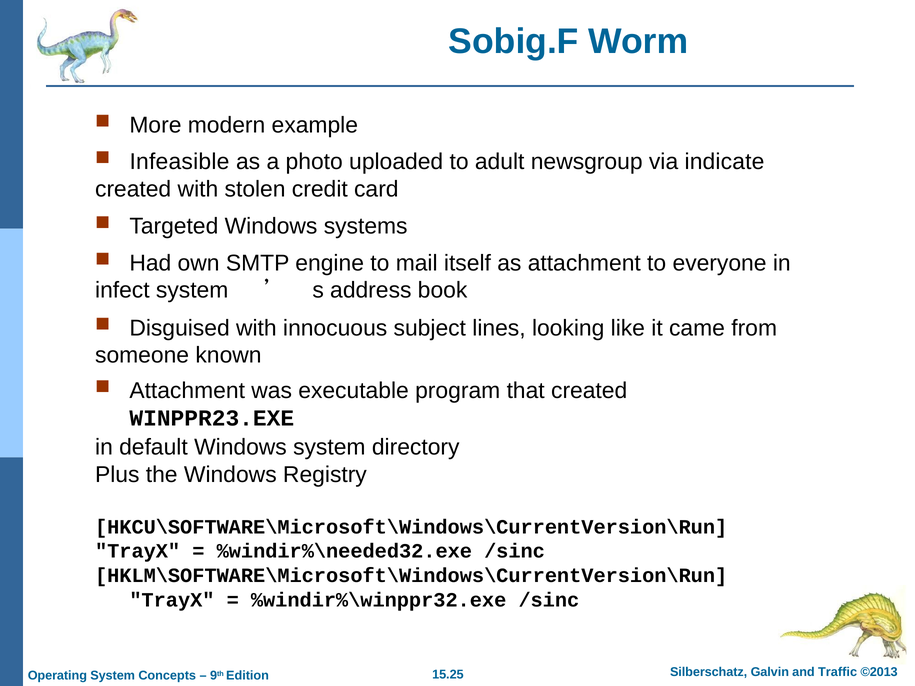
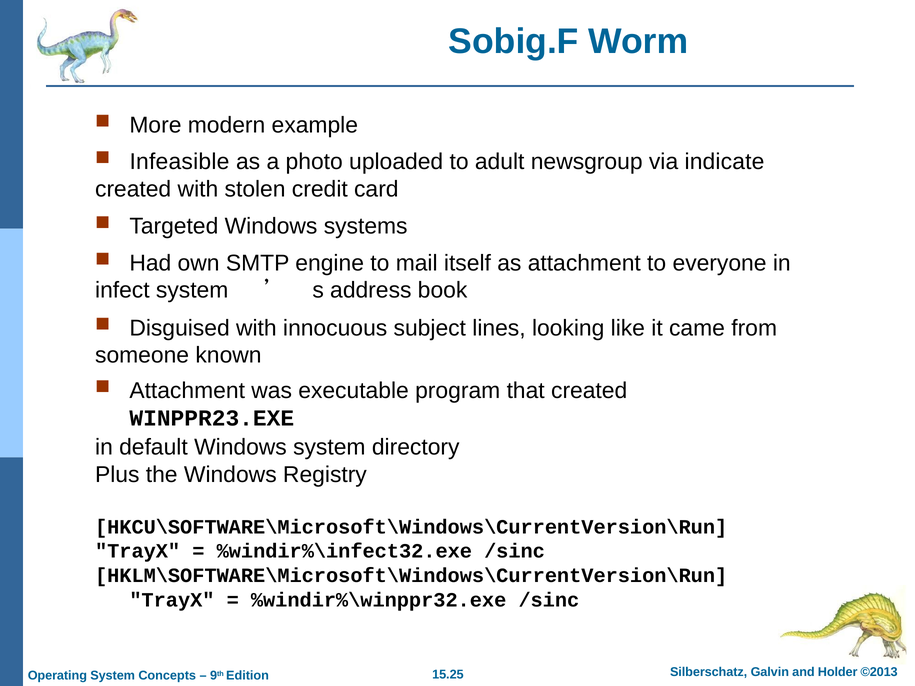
%windir%\needed32.exe: %windir%\needed32.exe -> %windir%\infect32.exe (344, 551)
Traffic: Traffic -> Holder (838, 672)
